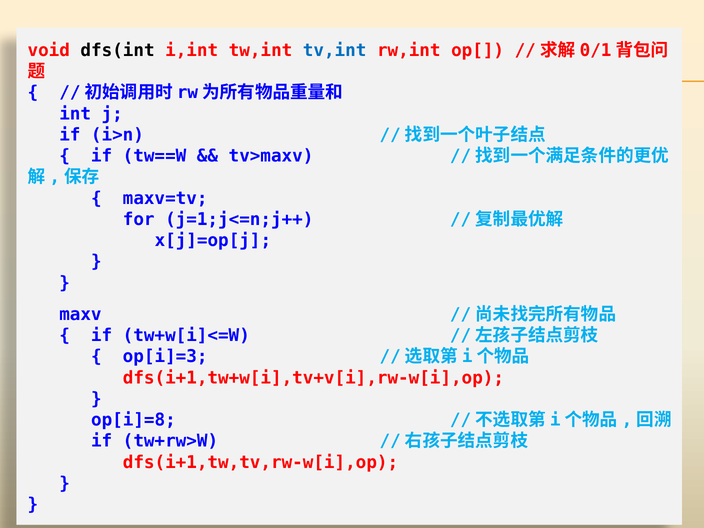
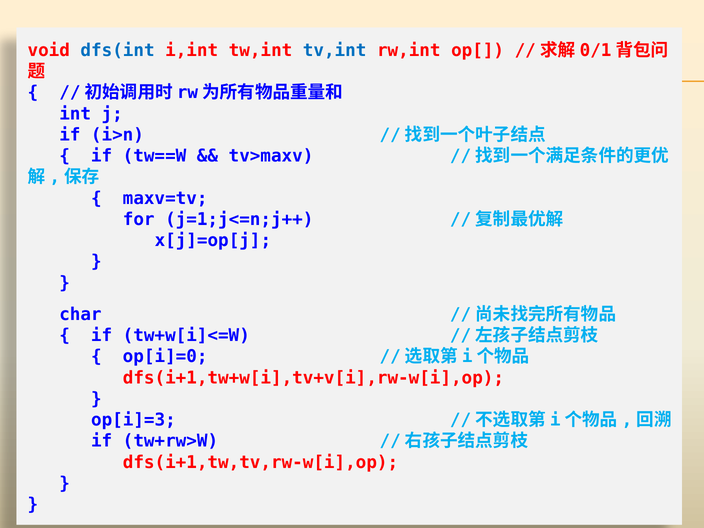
dfs(int colour: black -> blue (118, 50)
maxv: maxv -> char (80, 314)
op[i]=3: op[i]=3 -> op[i]=0 (165, 357)
op[i]=8: op[i]=8 -> op[i]=3 (133, 420)
